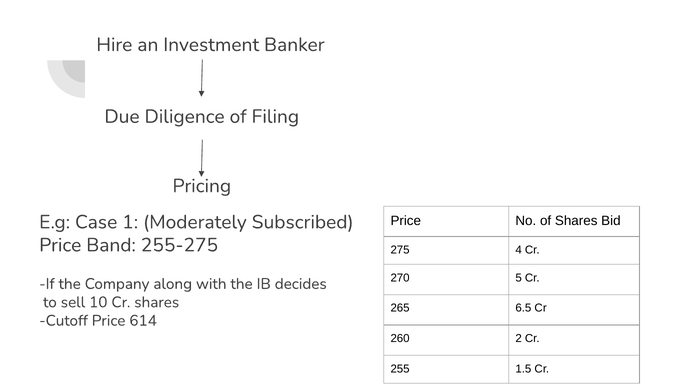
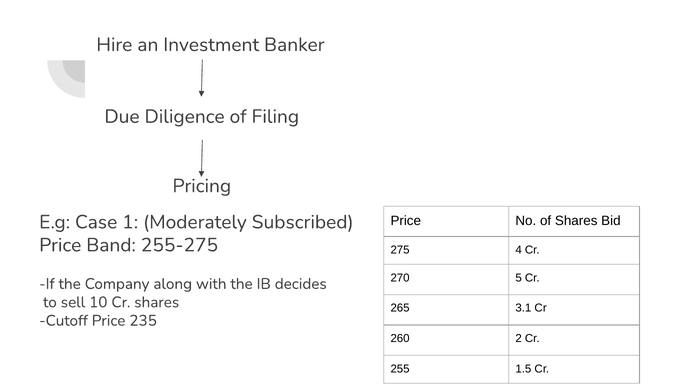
6.5: 6.5 -> 3.1 (523, 308)
614: 614 -> 235 (143, 321)
